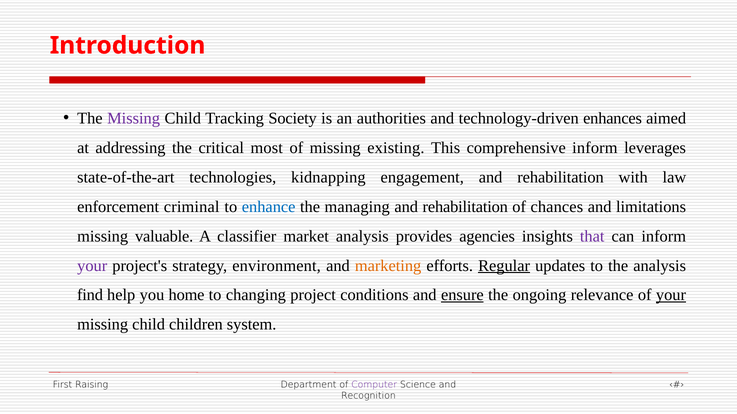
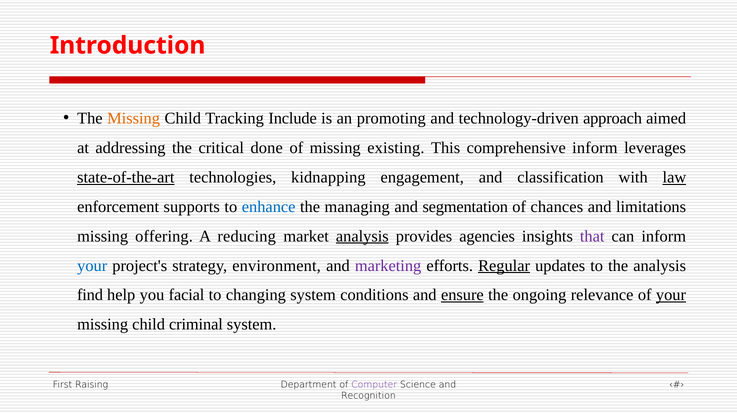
Missing colour: purple -> orange (134, 119)
Society: Society -> Include (293, 119)
authorities: authorities -> promoting (391, 119)
enhances: enhances -> approach (613, 119)
most: most -> done (267, 148)
state-of-the-art underline: none -> present (126, 178)
engagement and rehabilitation: rehabilitation -> classification (560, 178)
law underline: none -> present (674, 178)
criminal: criminal -> supports (192, 207)
rehabilitation: rehabilitation -> segmentation (465, 207)
valuable: valuable -> offering (164, 237)
classifier: classifier -> reducing (247, 237)
analysis underline: none -> present (362, 237)
your colour: purple -> blue (92, 266)
marketing colour: orange -> purple (388, 266)
home: home -> facial (187, 295)
changing project: project -> system (313, 295)
children: children -> criminal (196, 325)
